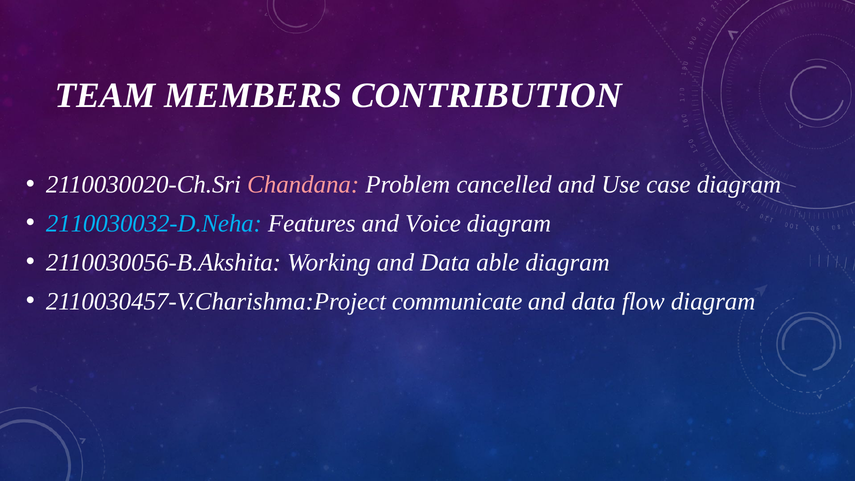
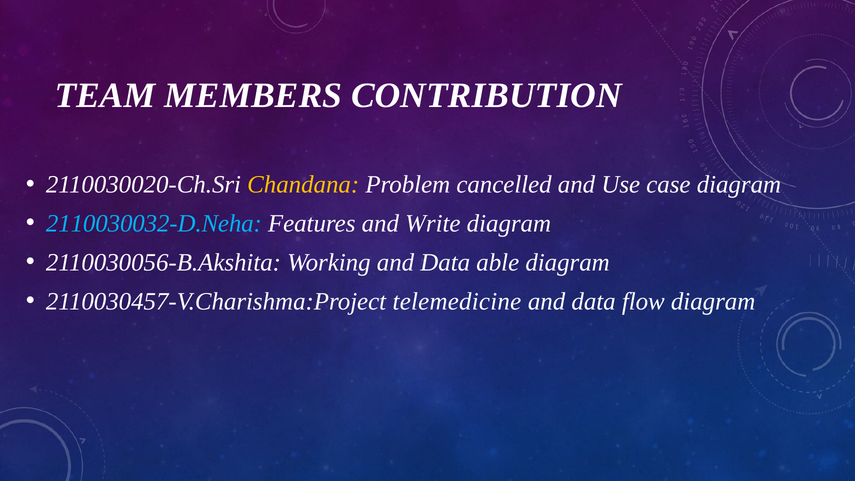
Chandana colour: pink -> yellow (303, 185)
Voice: Voice -> Write (433, 224)
communicate: communicate -> telemedicine (457, 301)
